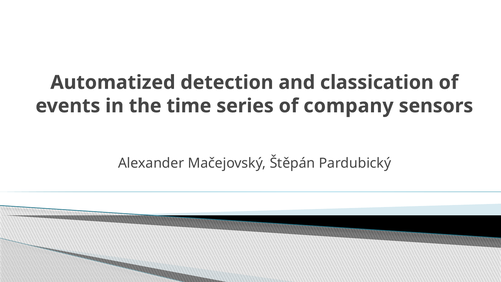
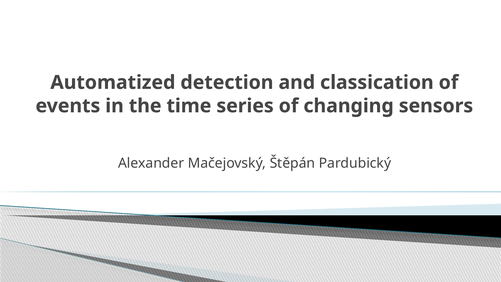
company: company -> changing (349, 106)
